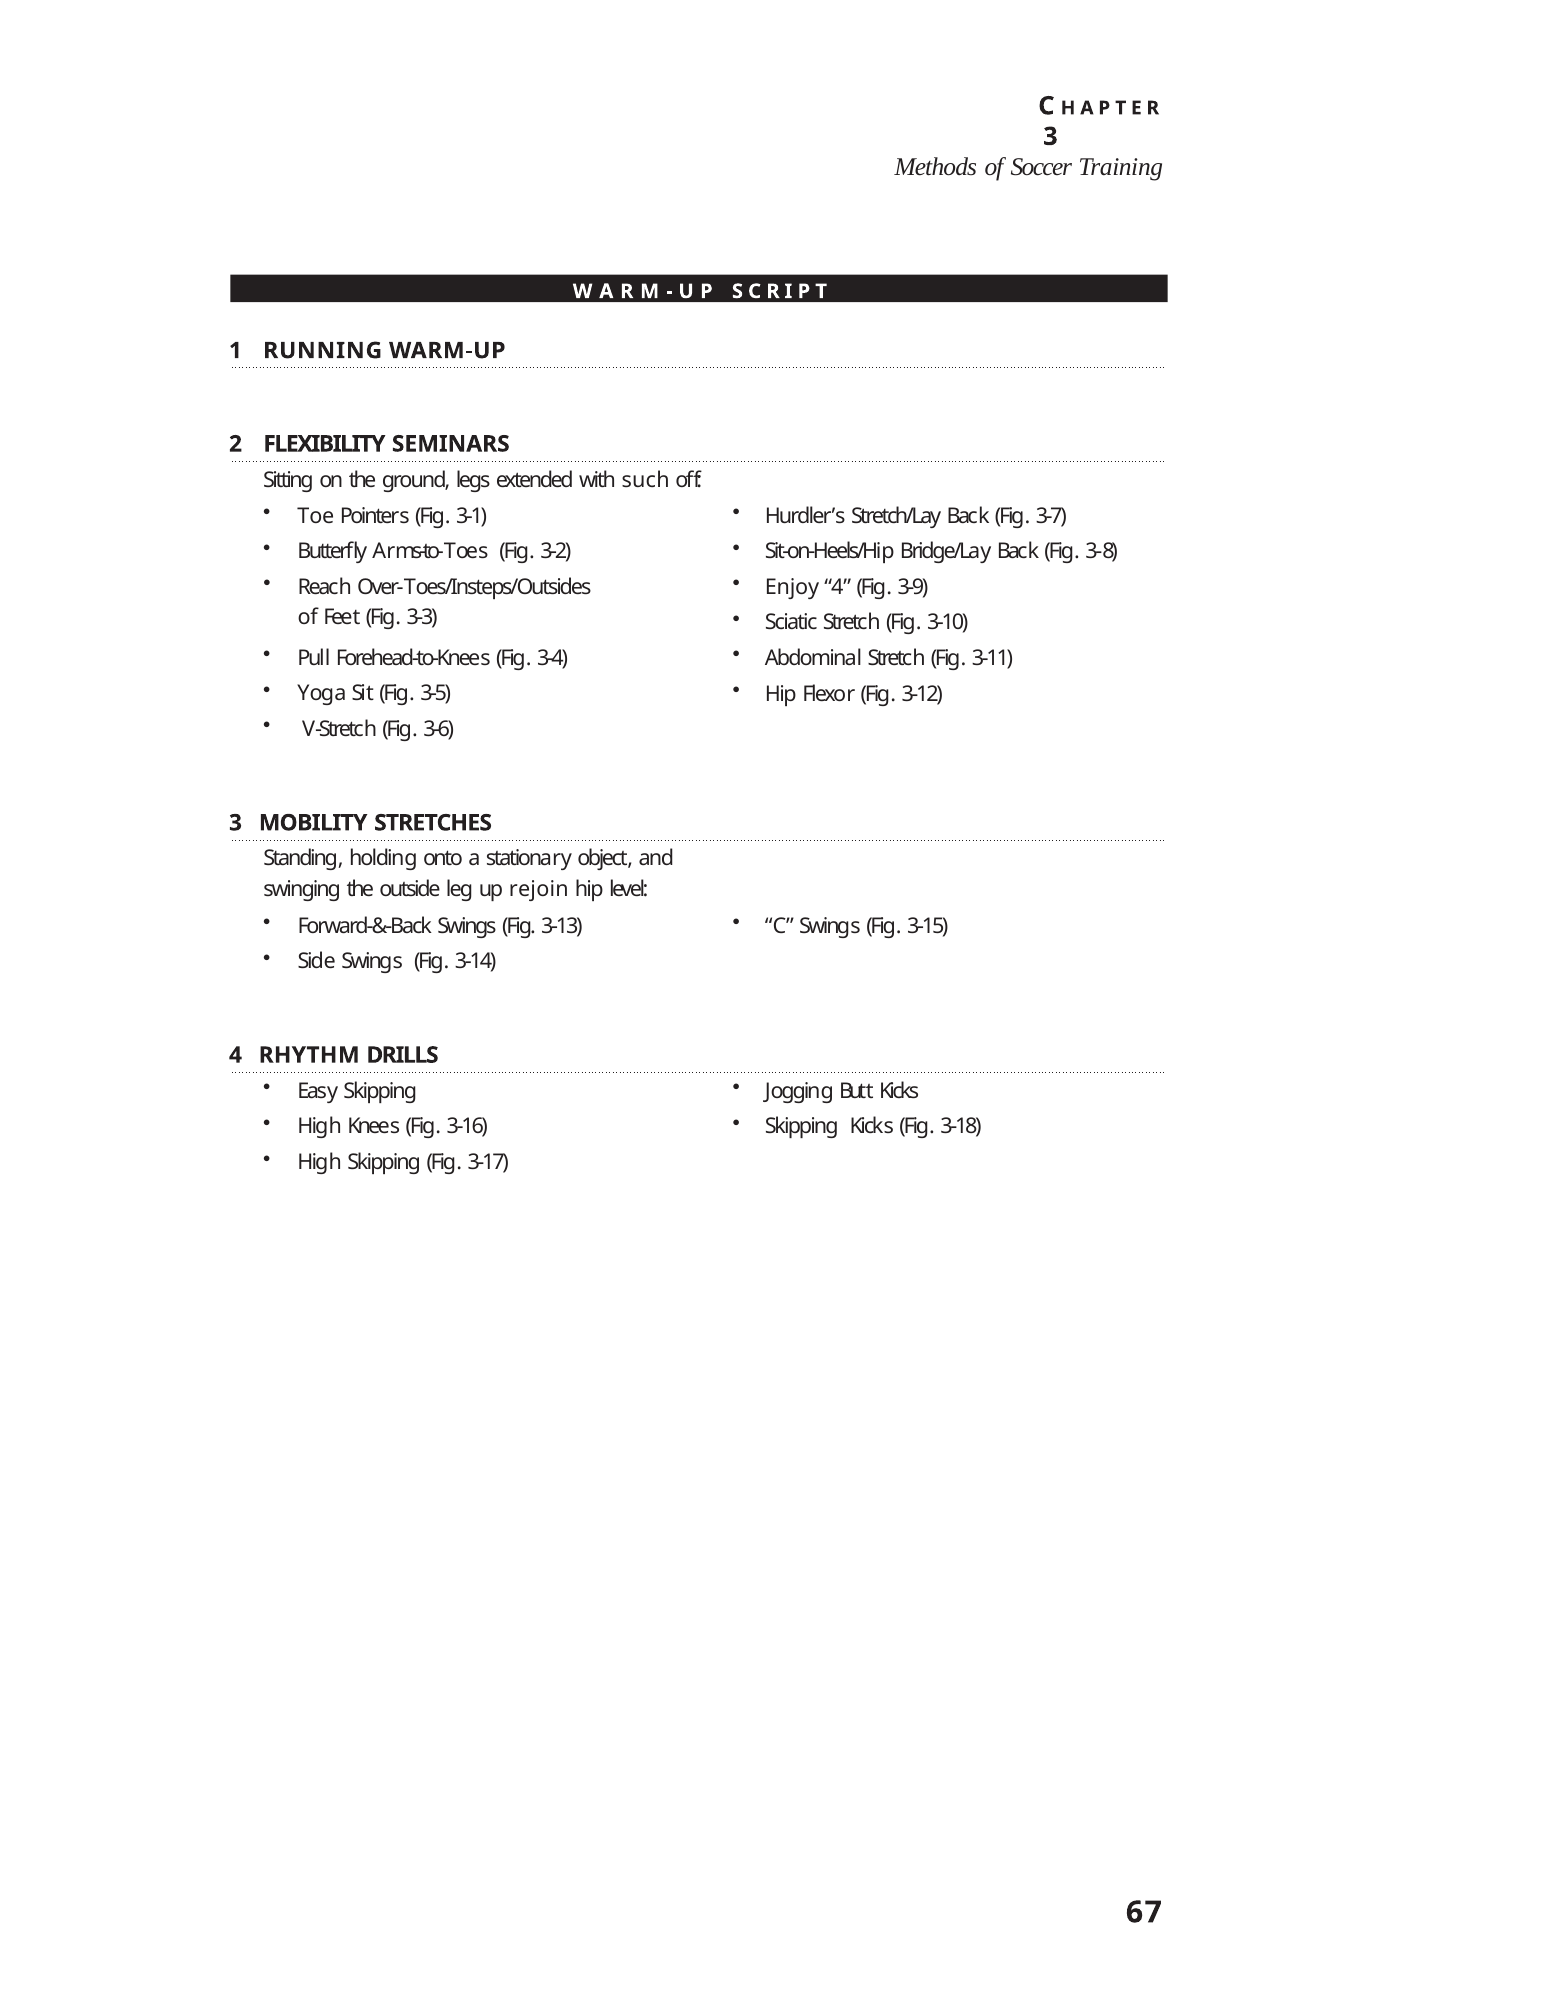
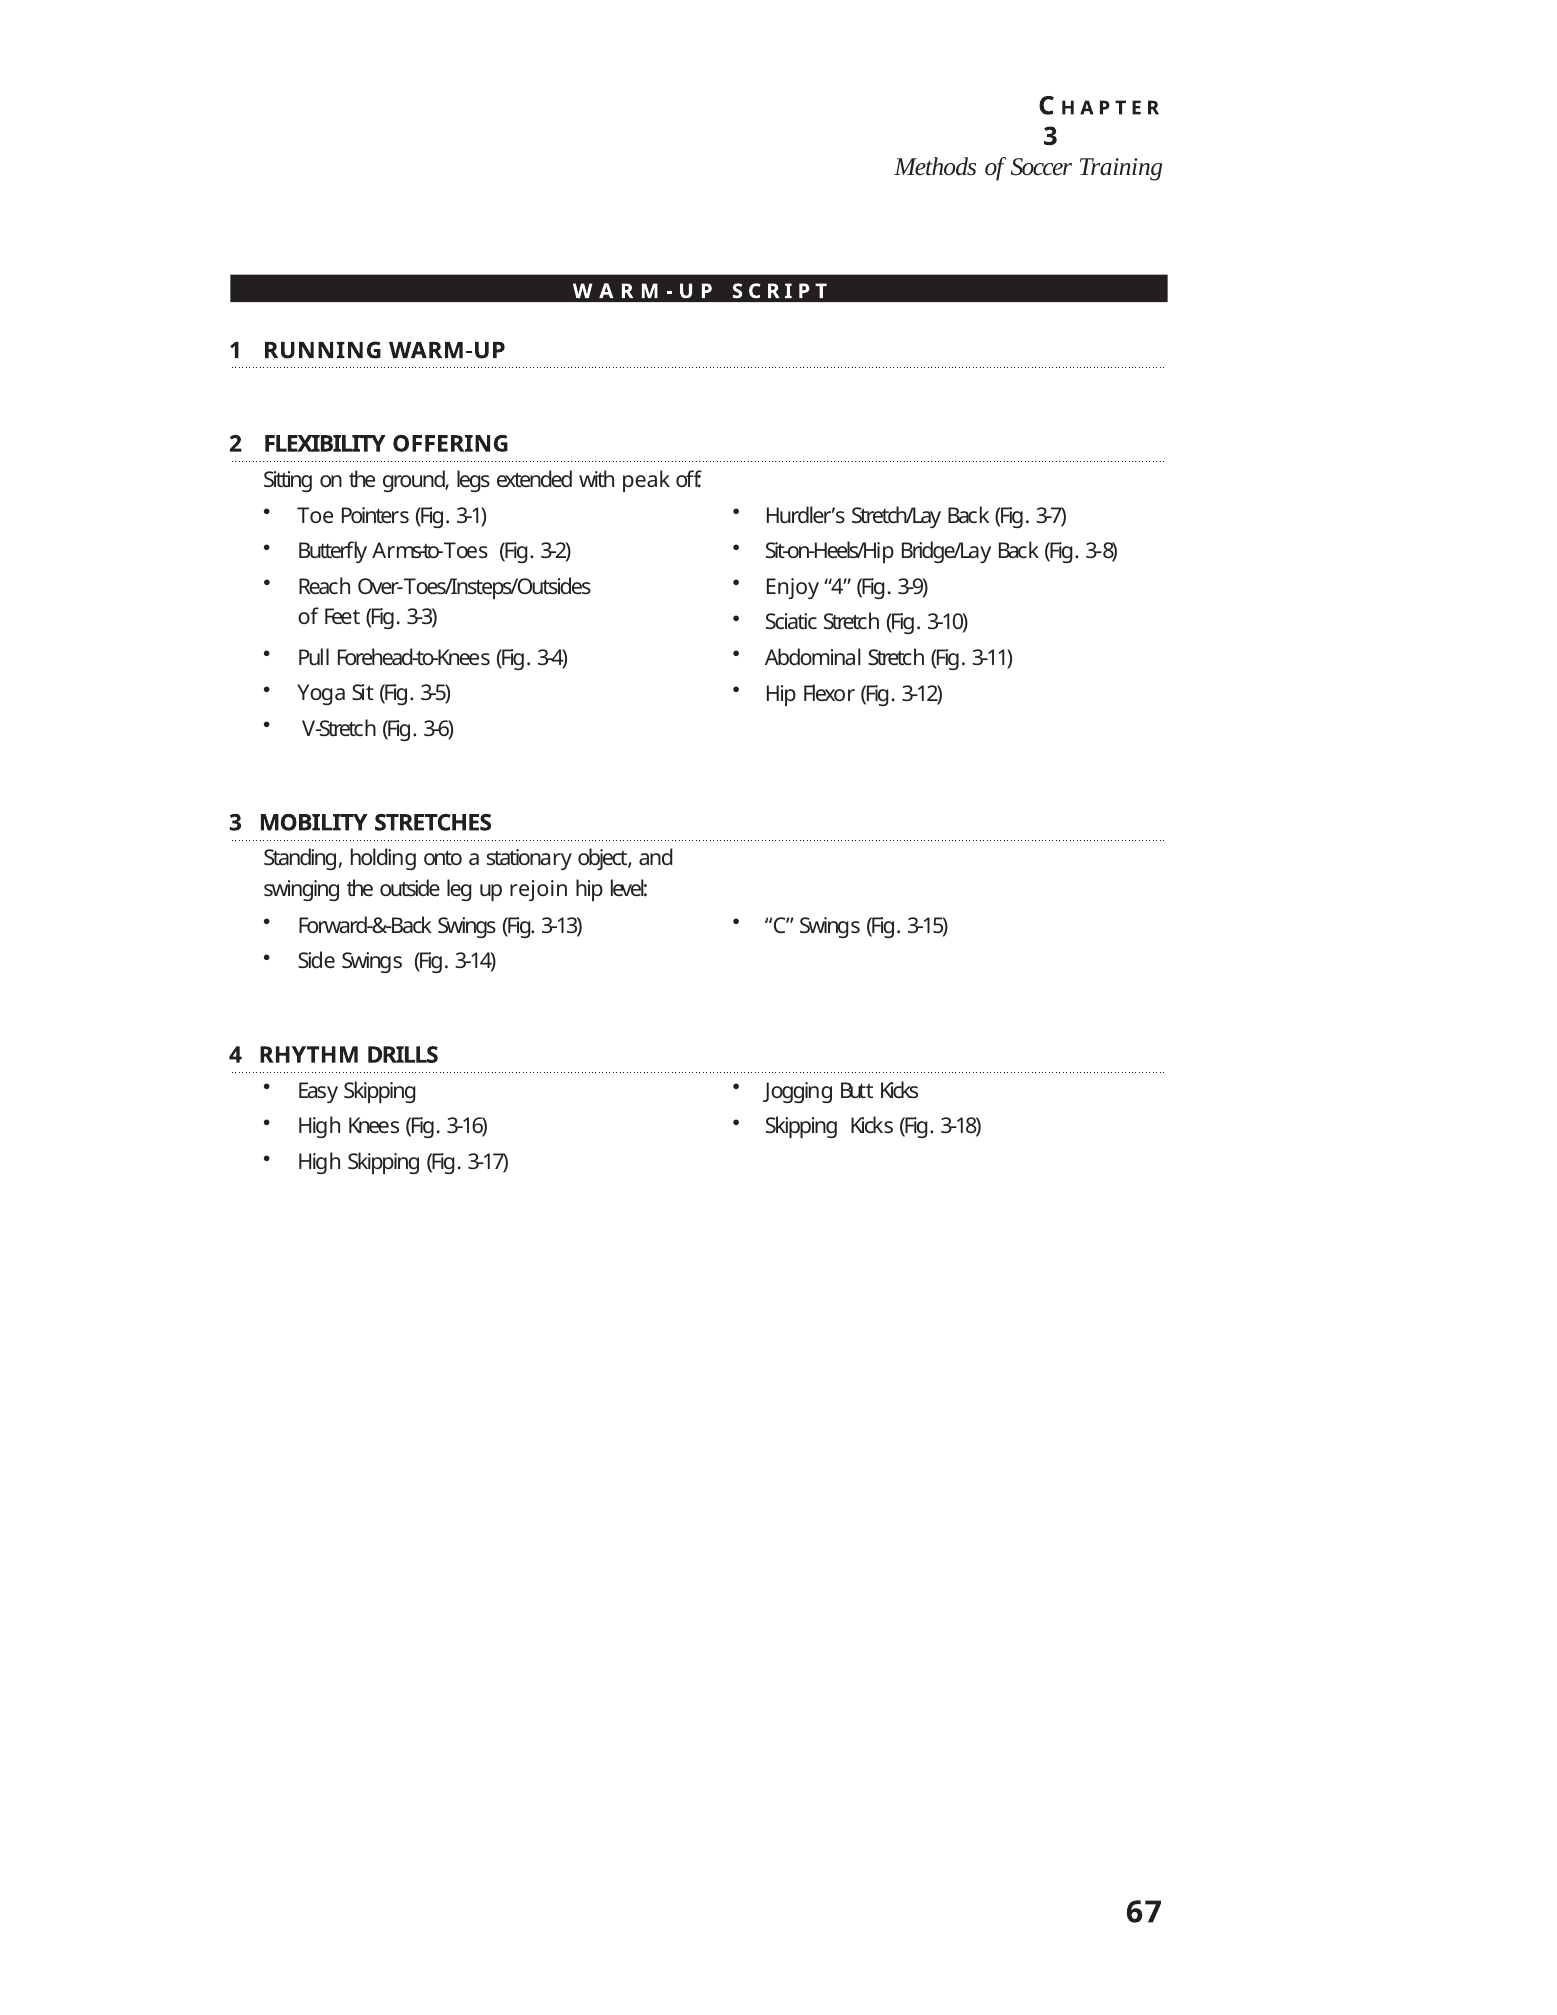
SEMINARS: SEMINARS -> OFFERING (451, 444)
such: such -> peak (646, 480)
